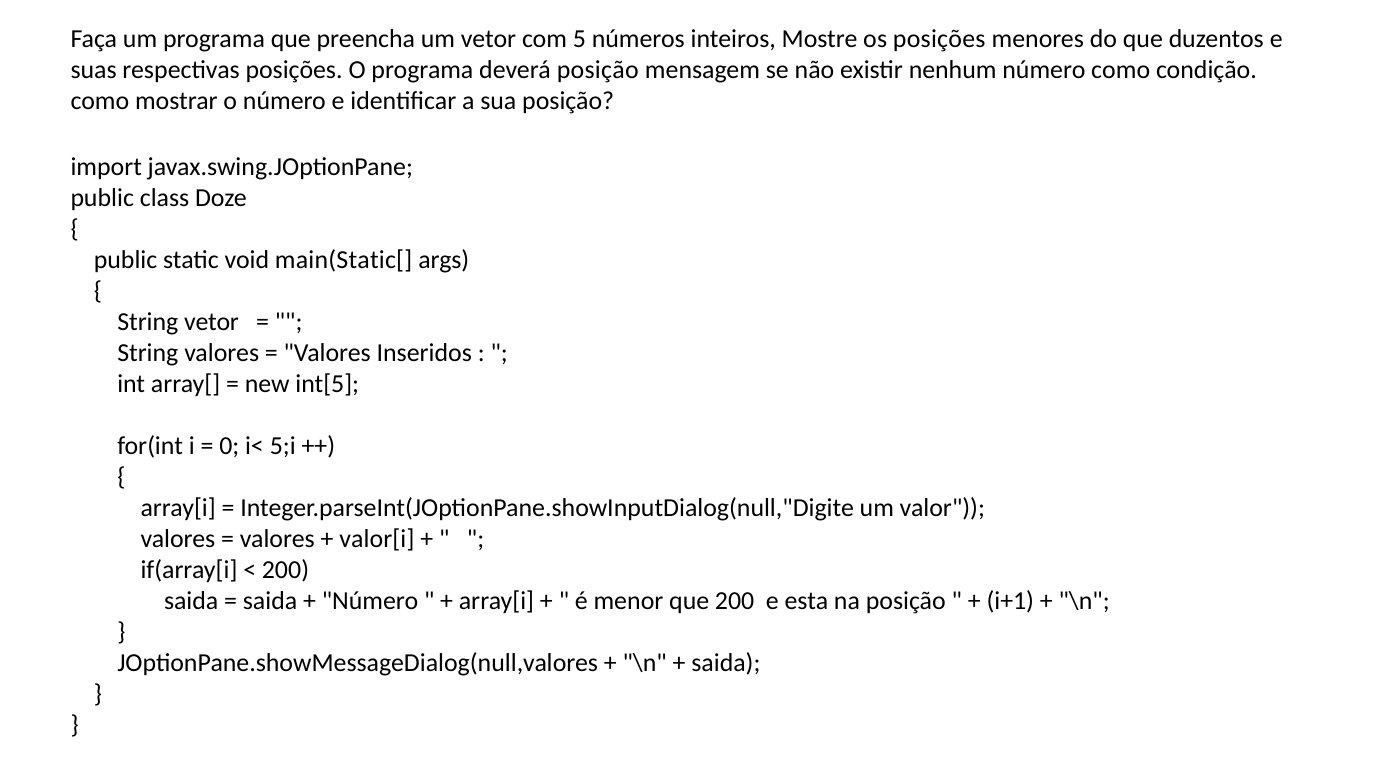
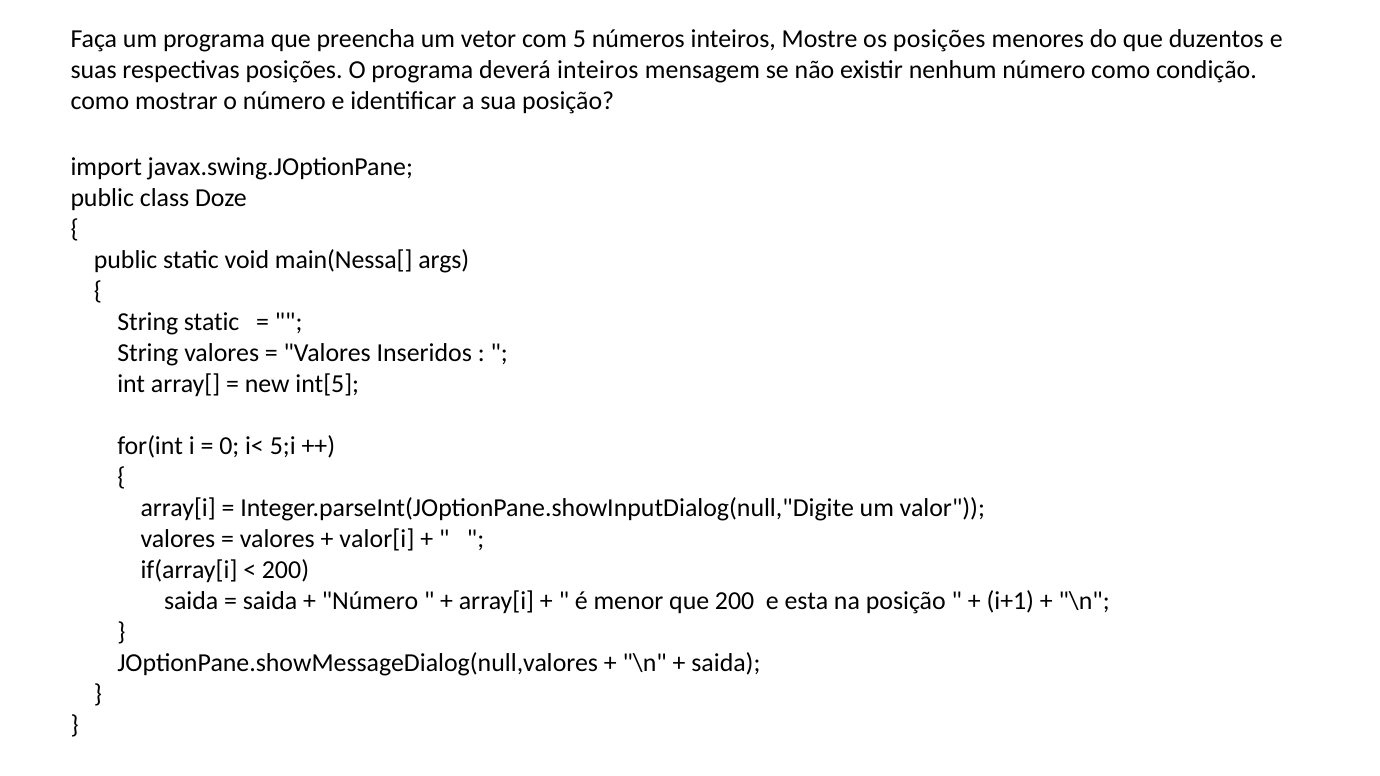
deverá posição: posição -> inteiros (598, 70)
main(Static[: main(Static[ -> main(Nessa[ (344, 260)
String vetor: vetor -> static (212, 322)
